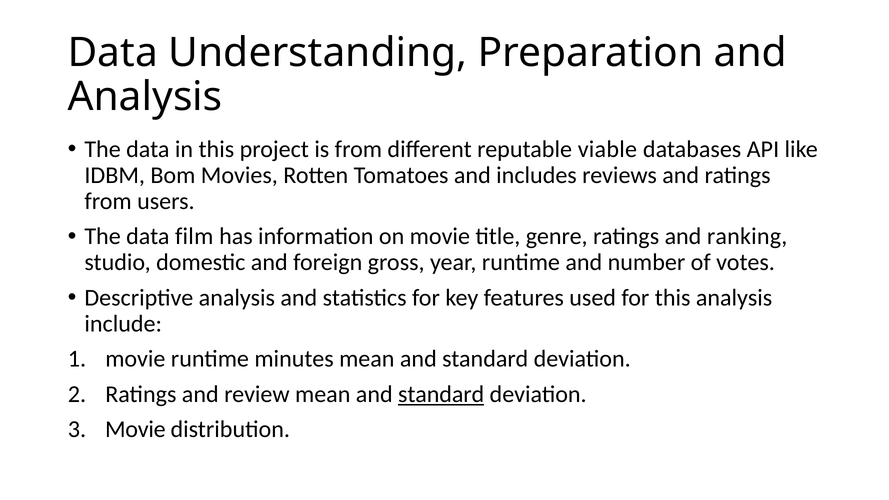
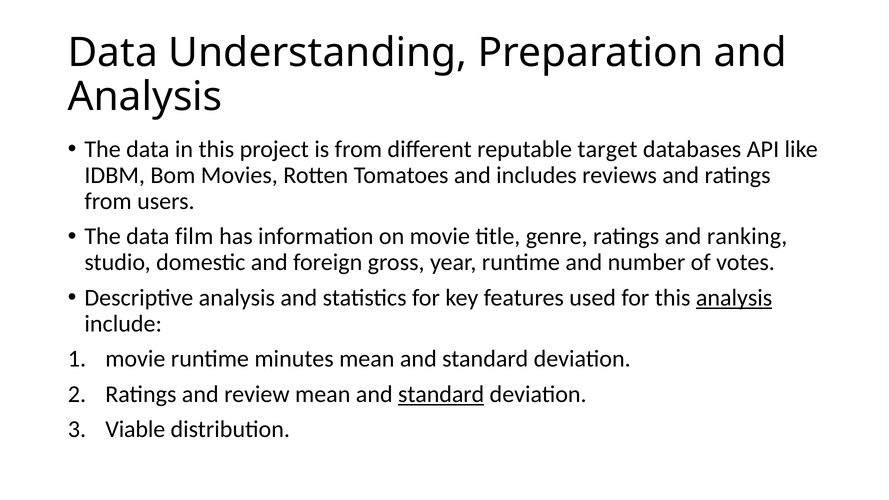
viable: viable -> target (607, 149)
analysis underline: none -> present (734, 298)
Movie: Movie -> Viable (135, 430)
